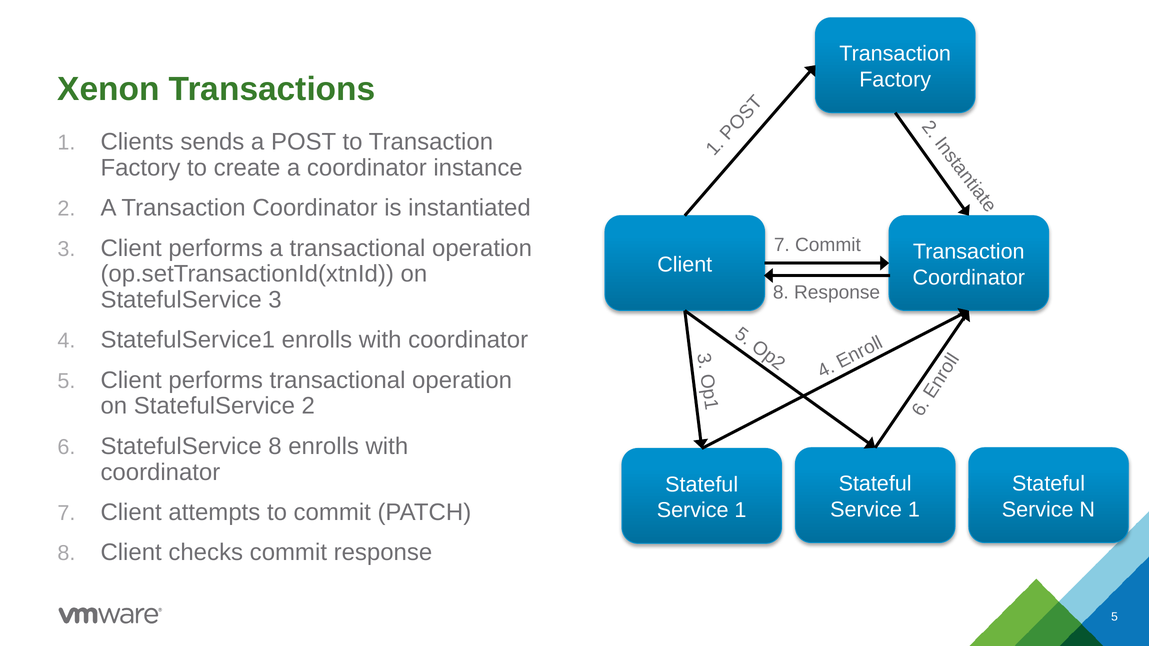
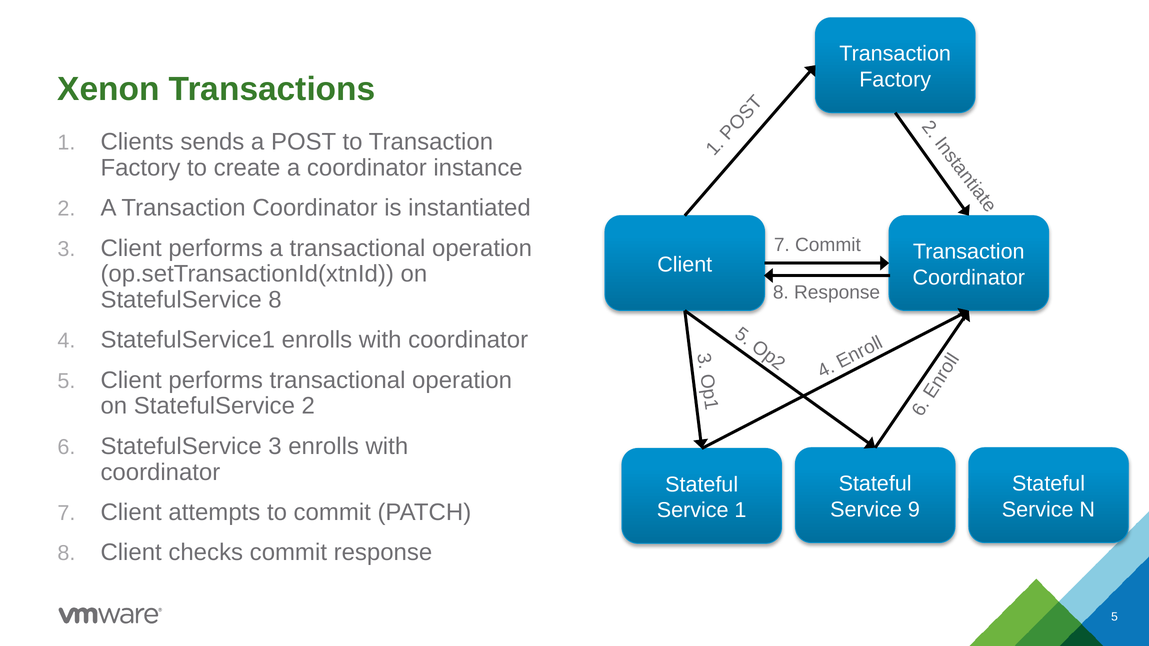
StatefulService 3: 3 -> 8 (275, 300)
StatefulService 8: 8 -> 3 (275, 447)
1: 1 -> 9 (914, 510)
